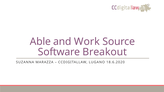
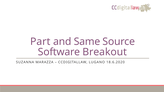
Able: Able -> Part (40, 42)
Work: Work -> Same (87, 42)
